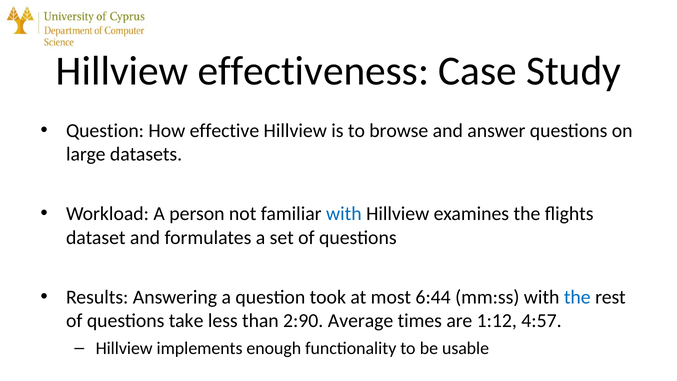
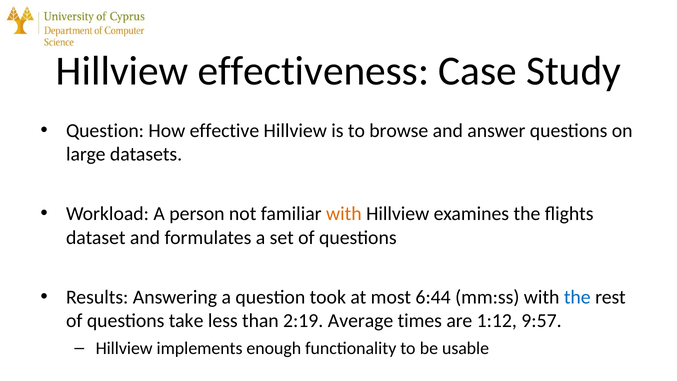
with colour: blue -> orange (344, 214)
2:90: 2:90 -> 2:19 (303, 321)
4:57: 4:57 -> 9:57 (541, 321)
